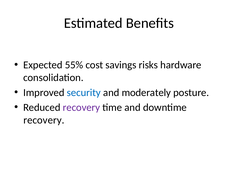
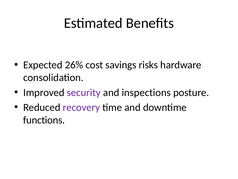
55%: 55% -> 26% (74, 65)
security colour: blue -> purple (84, 92)
moderately: moderately -> inspections (146, 92)
recovery: recovery -> functions (44, 120)
